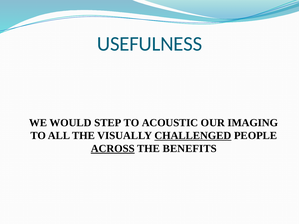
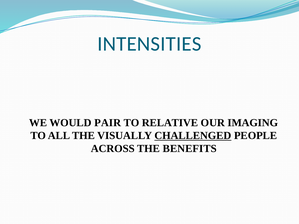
USEFULNESS: USEFULNESS -> INTENSITIES (149, 44)
STEP: STEP -> PAIR (108, 123)
ACOUSTIC: ACOUSTIC -> RELATIVE (170, 123)
ACROSS underline: present -> none (113, 149)
